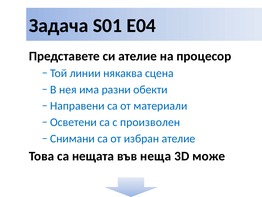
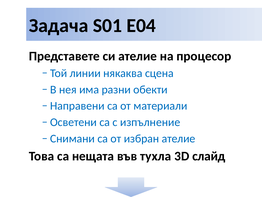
произволен: произволен -> изпълнение (150, 122)
неща: неща -> тухла (156, 156)
може: може -> слайд (209, 156)
